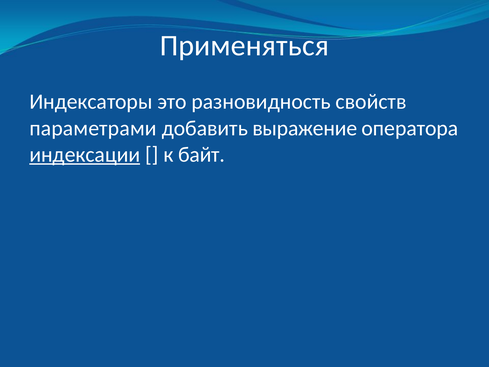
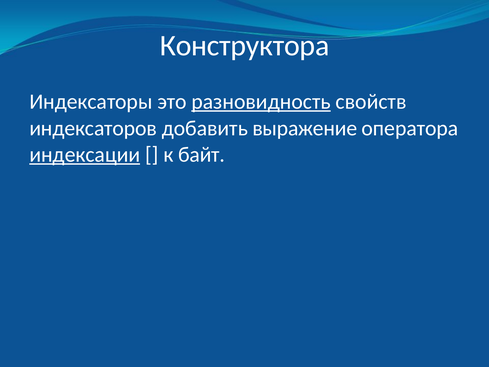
Применяться: Применяться -> Конструктора (245, 46)
разновидность underline: none -> present (261, 102)
параметрами: параметрами -> индексаторов (93, 128)
